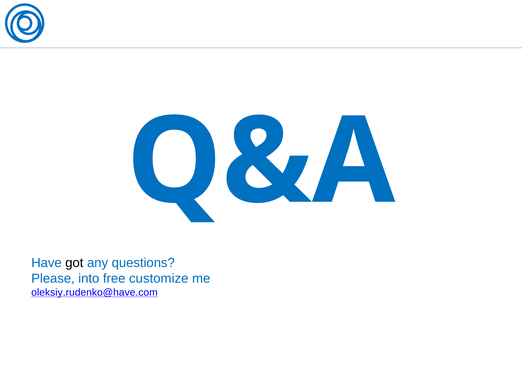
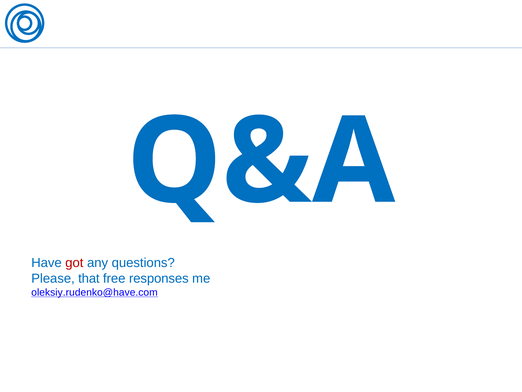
got colour: black -> red (74, 263)
into: into -> that (89, 278)
customize: customize -> responses (159, 278)
